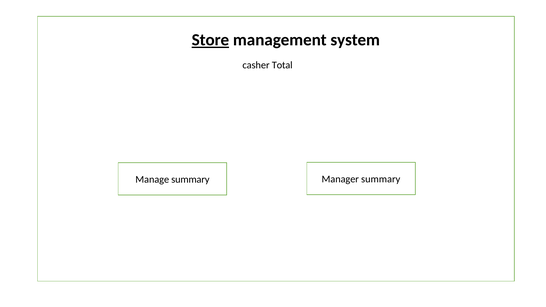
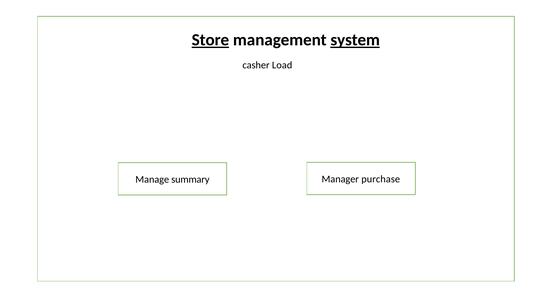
system underline: none -> present (355, 40)
Total: Total -> Load (282, 65)
Manager summary: summary -> purchase (381, 179)
